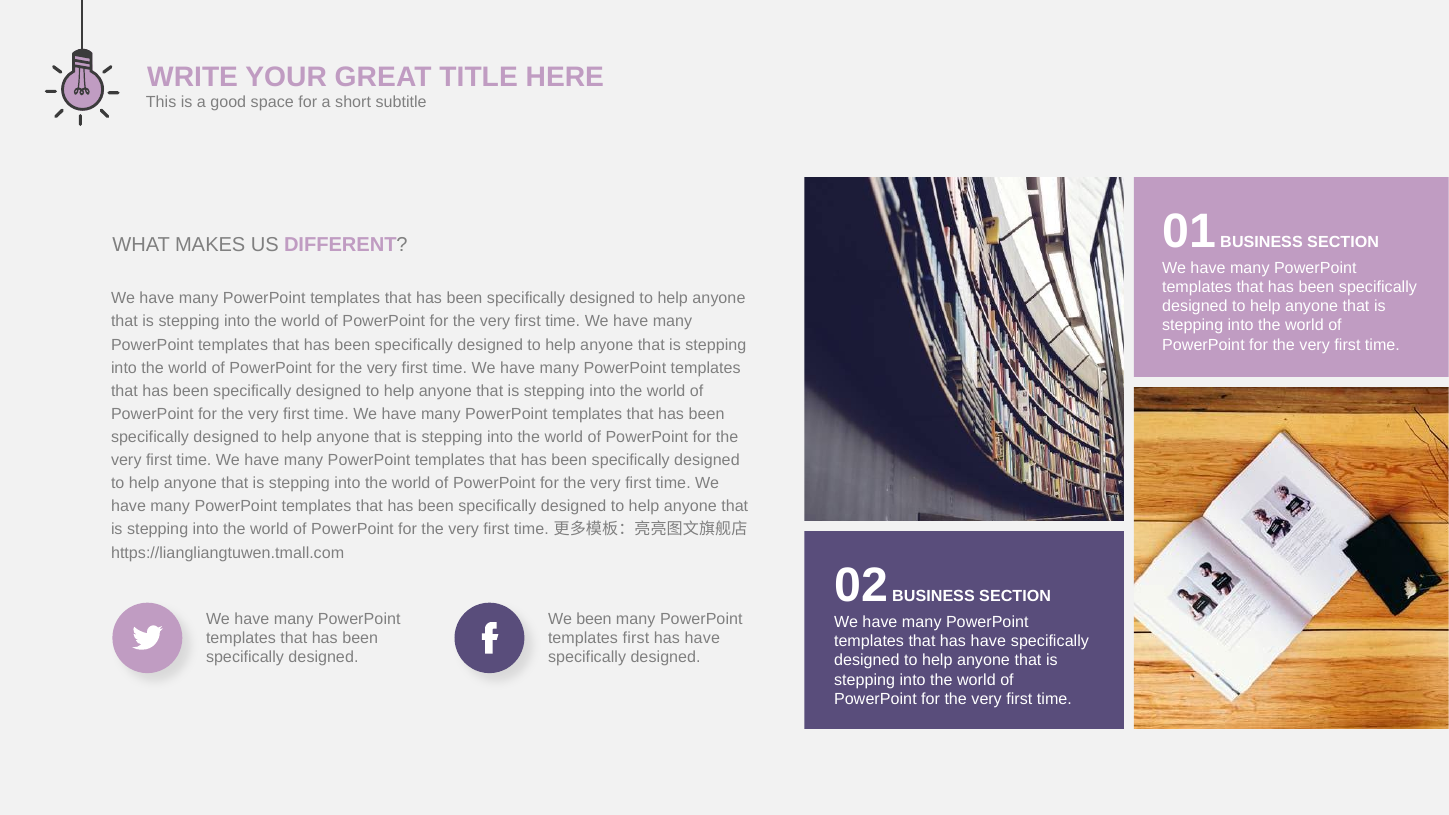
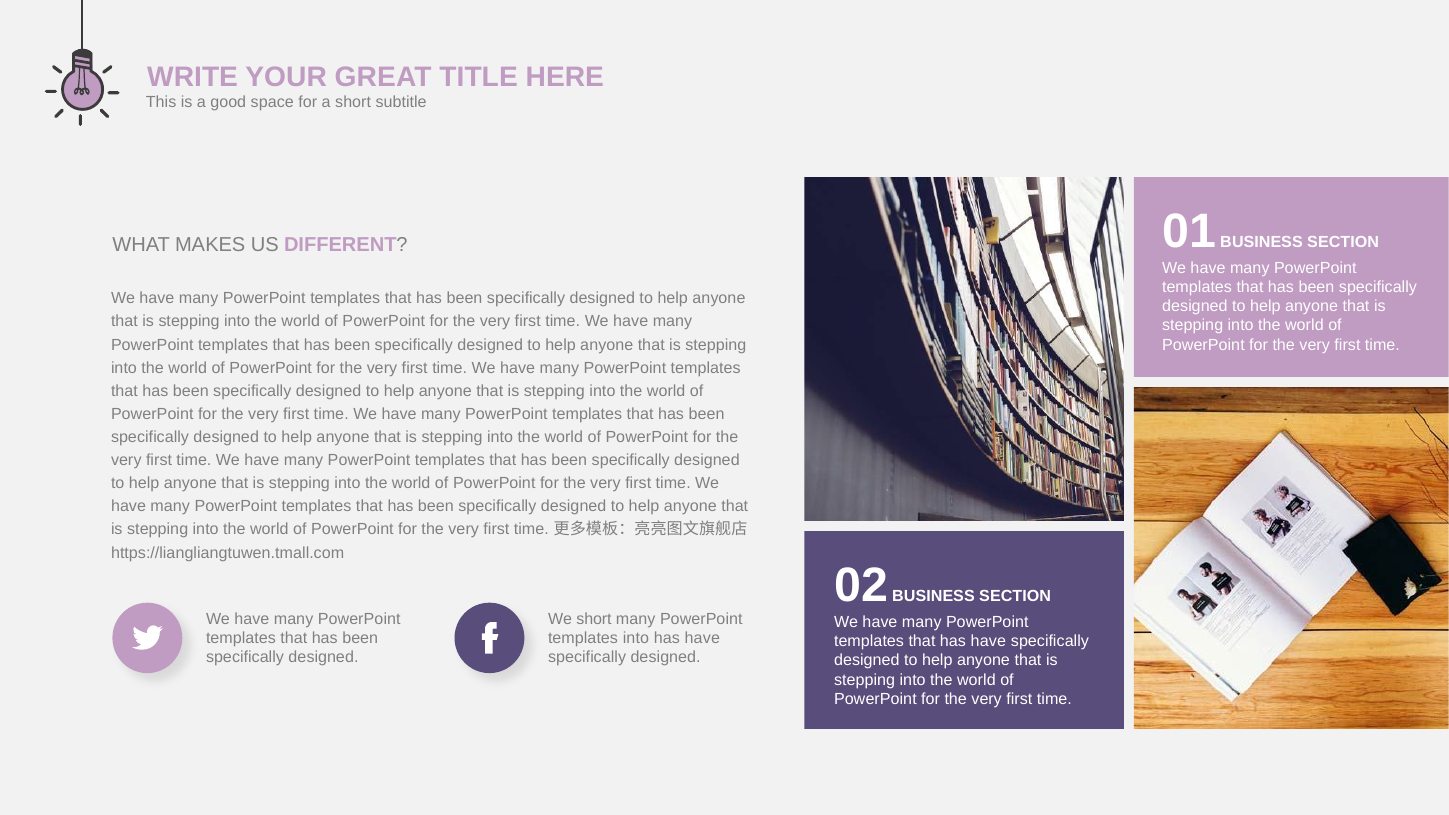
We been: been -> short (594, 619)
templates first: first -> into (636, 638)
